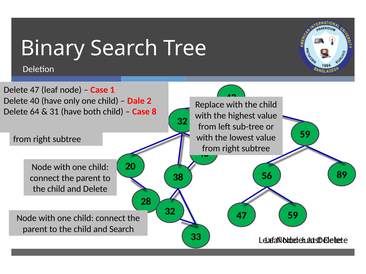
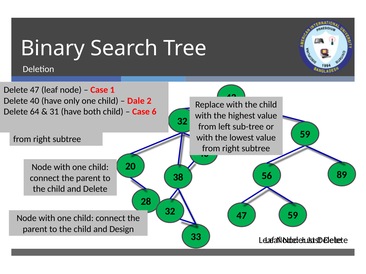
8: 8 -> 6 (154, 112)
and Search: Search -> Design (122, 230)
